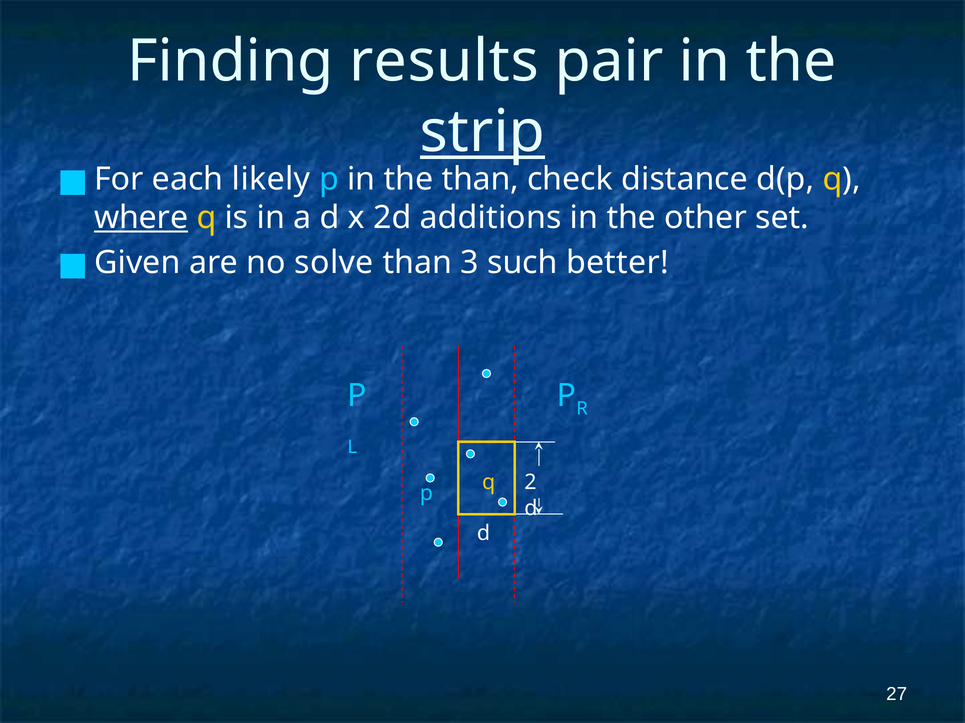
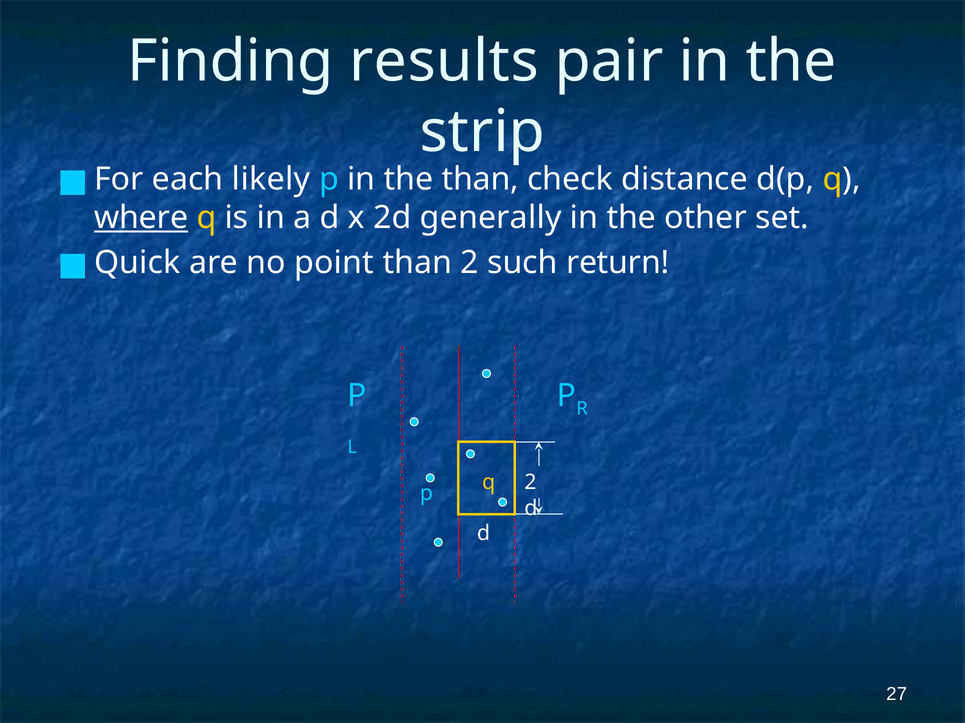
strip underline: present -> none (482, 132)
additions: additions -> generally (491, 218)
Given: Given -> Quick (137, 263)
solve: solve -> point (334, 263)
than 3: 3 -> 2 (470, 263)
better: better -> return (618, 263)
